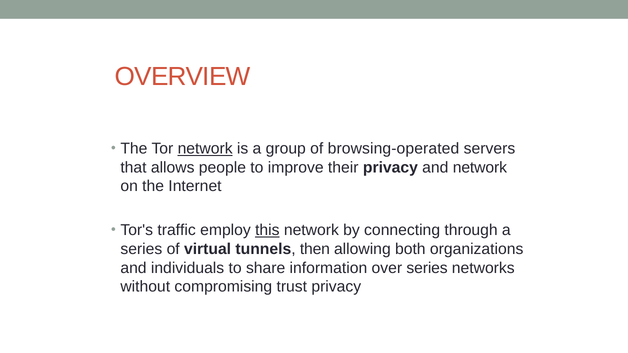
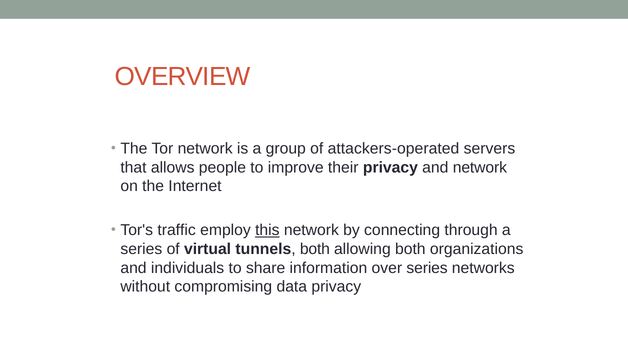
network underline: present -> none (205, 149)
browsing-operated: browsing-operated -> attackers-operated (394, 149)
tunnels then: then -> both (315, 249)
trust: trust -> data (292, 287)
